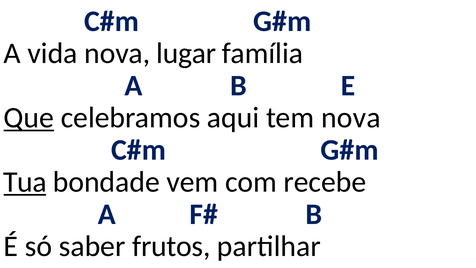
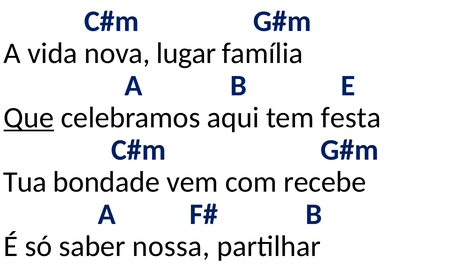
tem nova: nova -> festa (351, 118)
Tua underline: present -> none (25, 182)
frutos: frutos -> nossa (171, 246)
